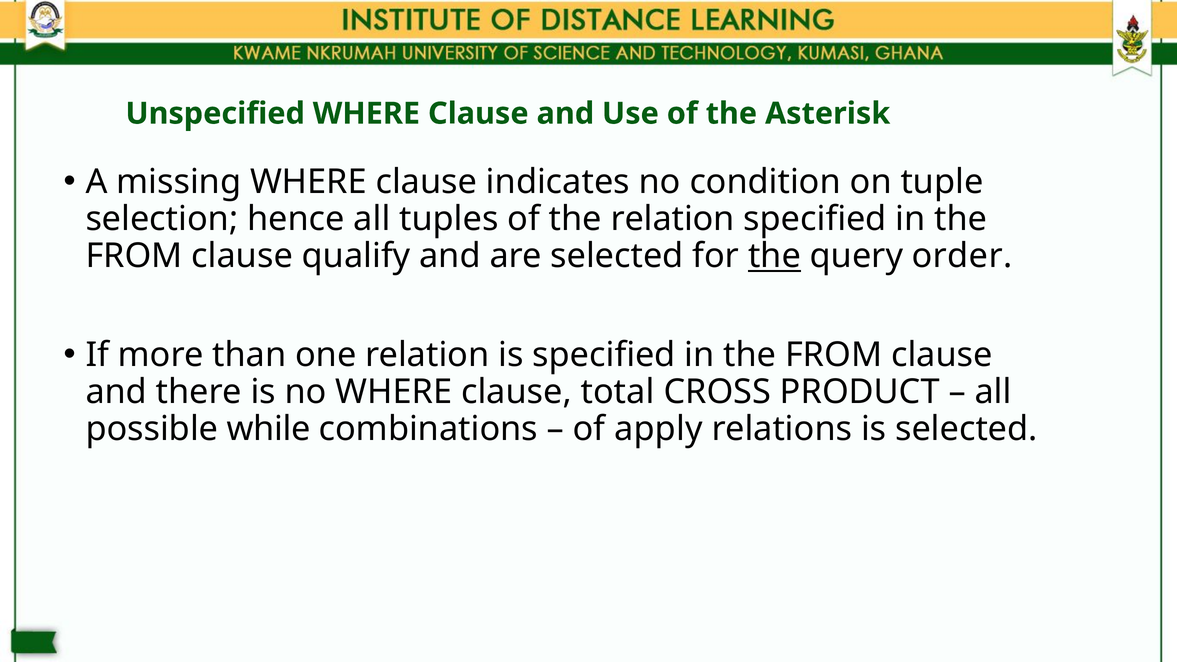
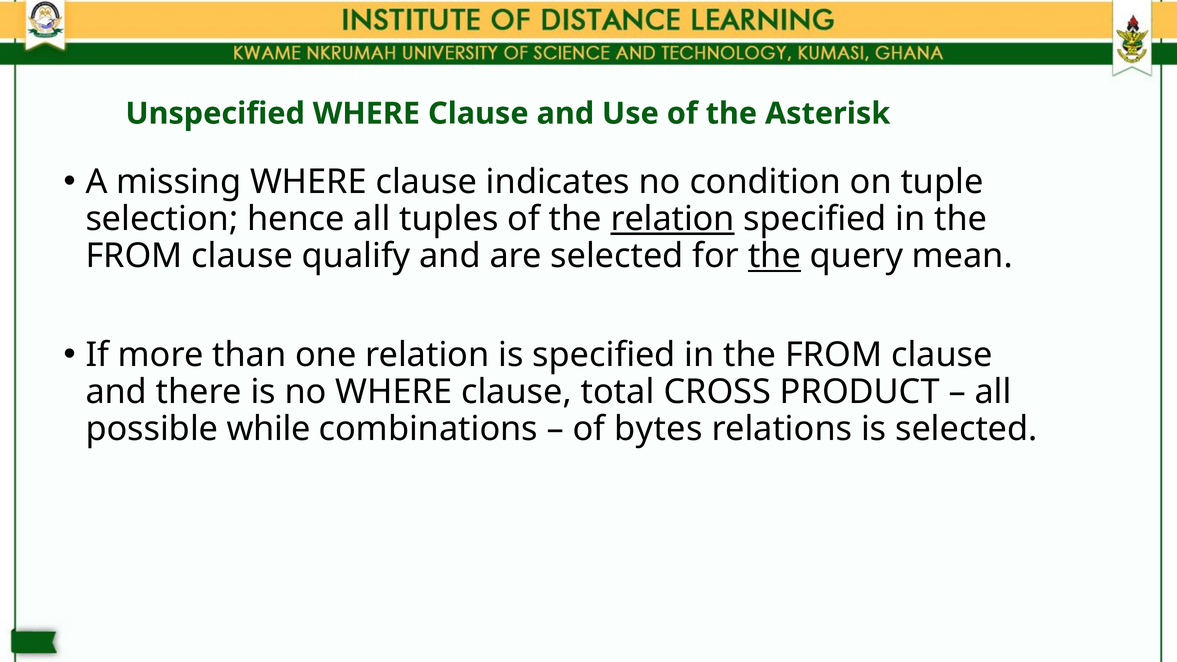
relation underline: none -> present (673, 219)
order: order -> mean (962, 256)
apply: apply -> bytes (658, 429)
